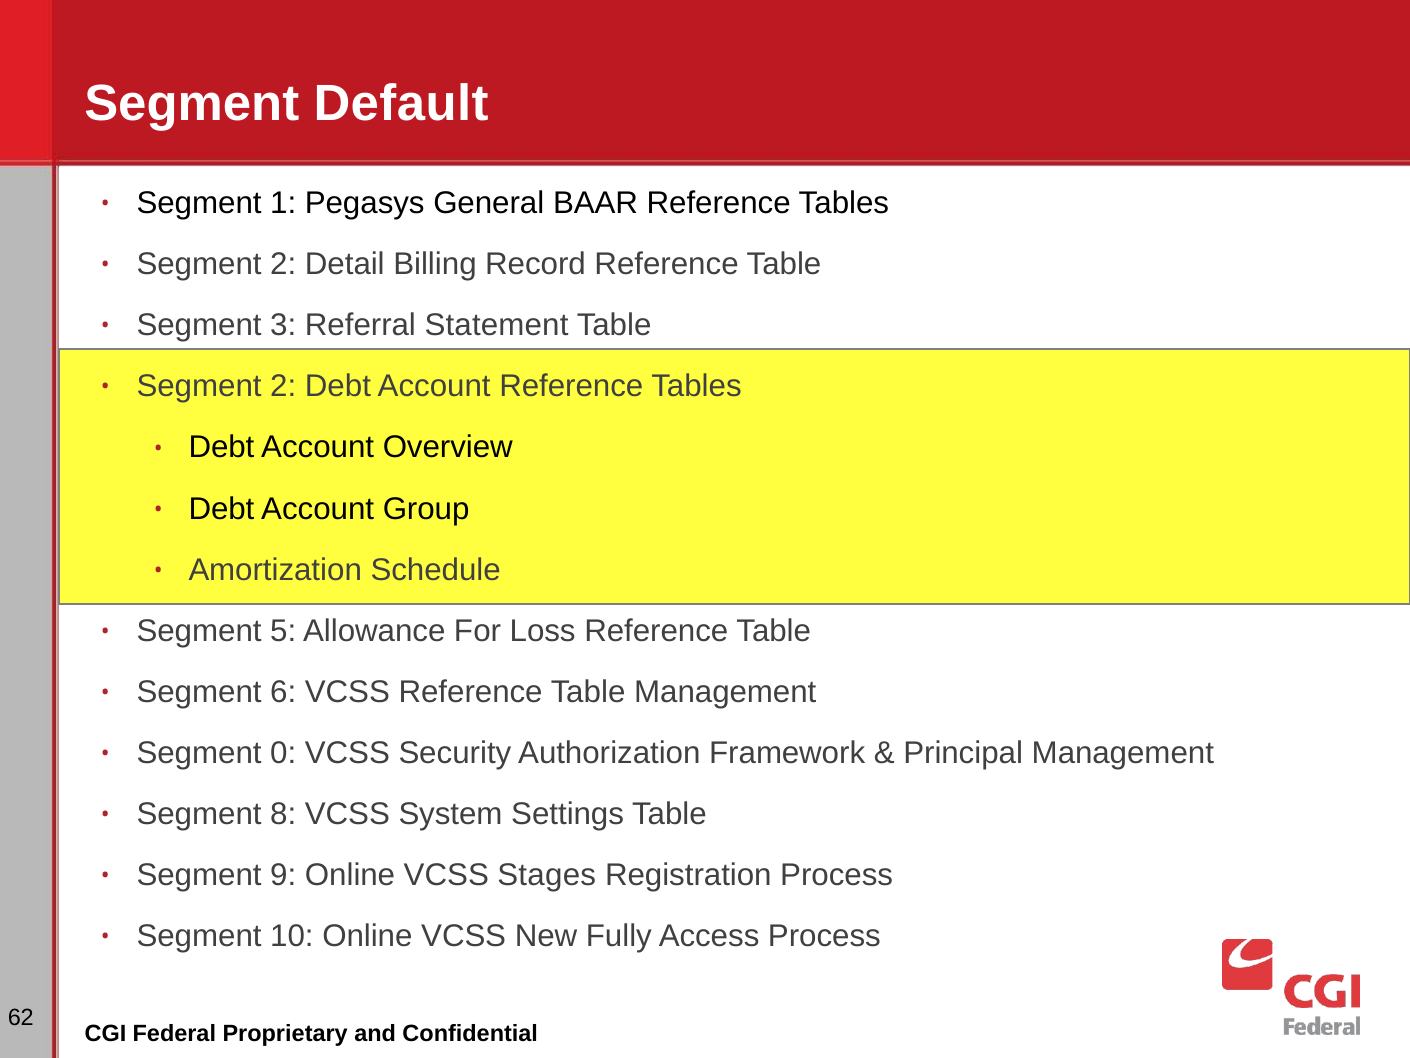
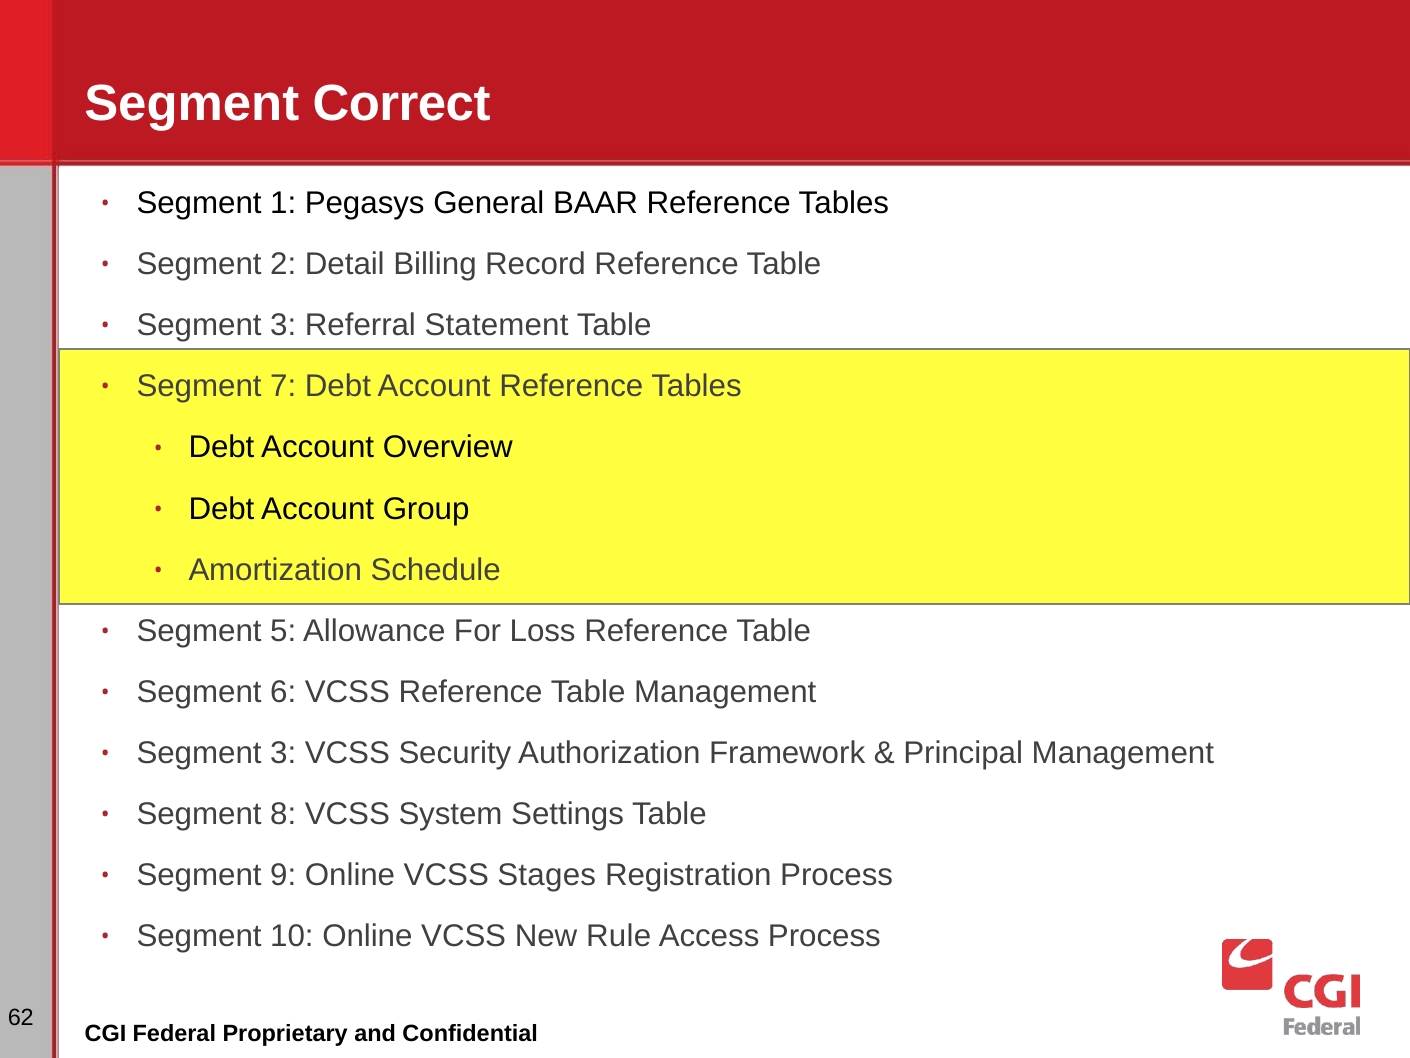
Default: Default -> Correct (402, 104)
2: 2 -> 7 (283, 386)
0: 0 -> 3 (283, 753)
Fully: Fully -> Rule (619, 936)
